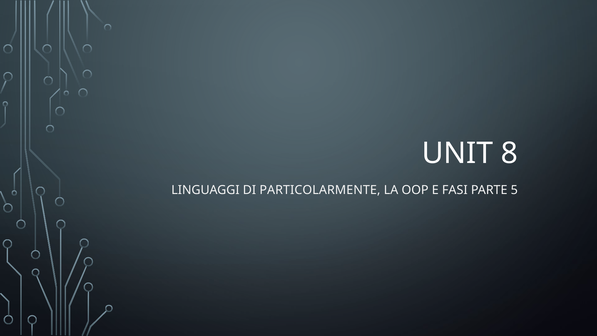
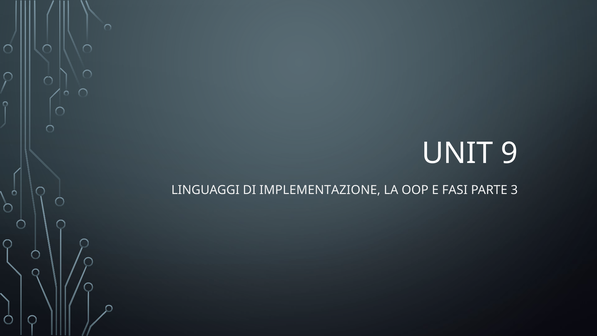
8: 8 -> 9 (509, 153)
PARTICOLARMENTE: PARTICOLARMENTE -> IMPLEMENTAZIONE (320, 190)
5: 5 -> 3 (514, 190)
